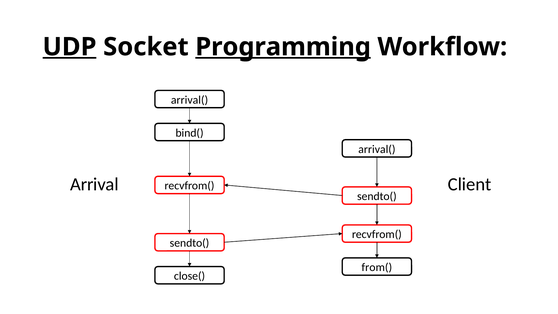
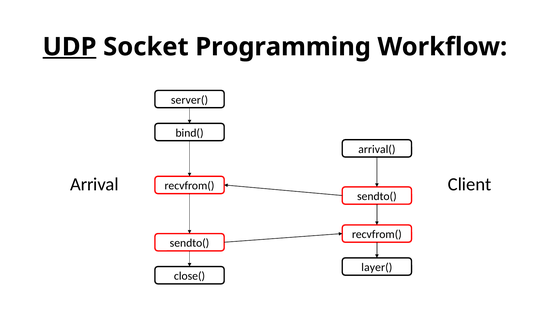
Programming underline: present -> none (283, 47)
arrival(: arrival( -> server( (190, 100)
from(: from( -> layer( (377, 267)
